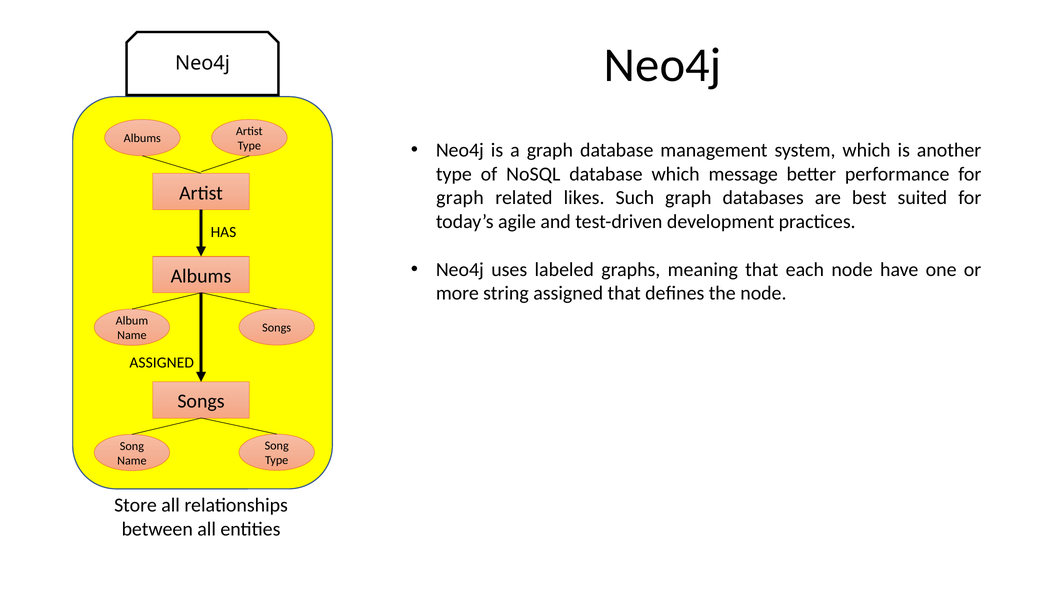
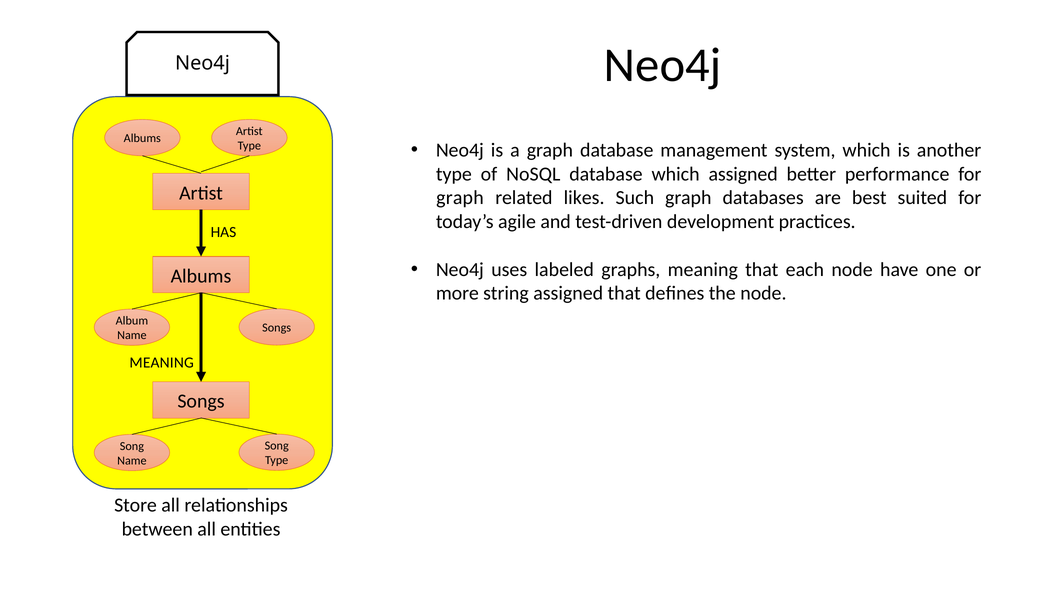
which message: message -> assigned (743, 174)
ASSIGNED: ASSIGNED -> MEANING (162, 363)
